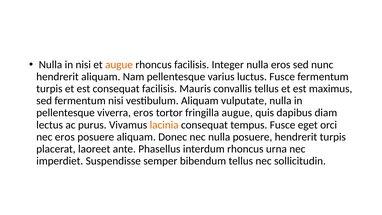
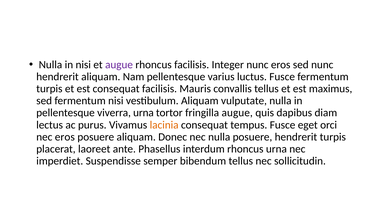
augue colour: orange -> purple (119, 65)
Integer nulla: nulla -> nunc (257, 65)
viverra eros: eros -> urna (143, 113)
